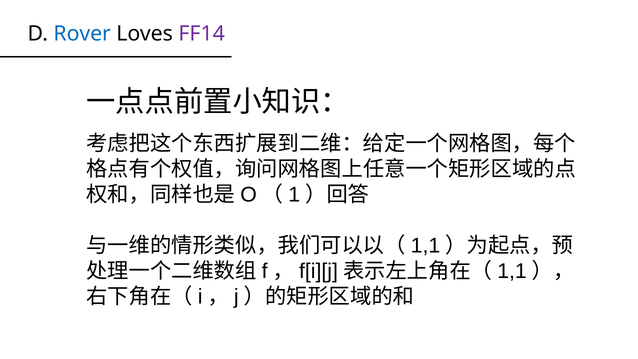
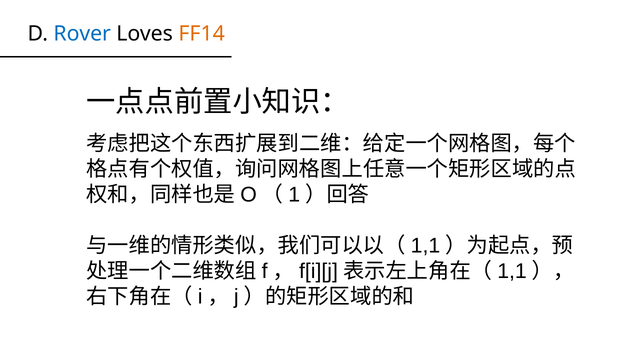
FF14 colour: purple -> orange (202, 34)
